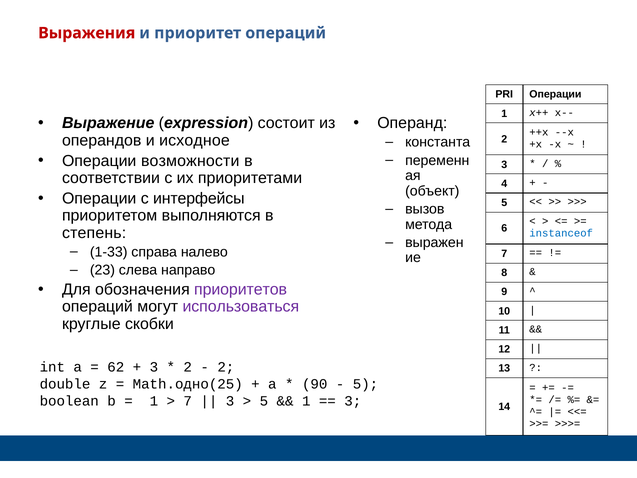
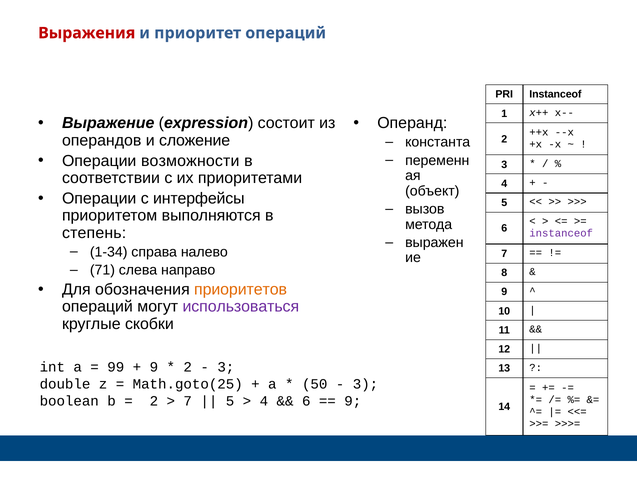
PRI Операции: Операции -> Instanceof (555, 94)
исходное: исходное -> сложение (195, 140)
instanceof colour: blue -> purple (561, 233)
1-33: 1-33 -> 1-34 (109, 252)
23: 23 -> 71 (102, 270)
приоритетов colour: purple -> orange (241, 289)
62: 62 -> 99 (116, 367)
3: 3 -> 9 (154, 367)
2: 2 -> 3 (226, 367)
Math.одно(25: Math.одно(25 -> Math.goto(25 (188, 384)
90: 90 -> 50 (315, 384)
5: 5 -> 3 (366, 384)
1: 1 -> 2 (154, 401)
3: 3 -> 5 (230, 401)
5: 5 -> 4 (264, 401)
1: 1 -> 6 (306, 401)
3: 3 -> 9 (353, 401)
